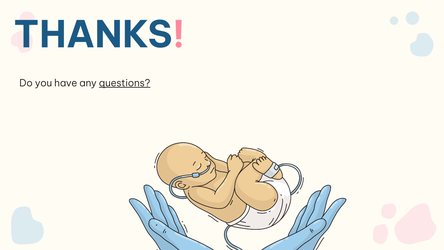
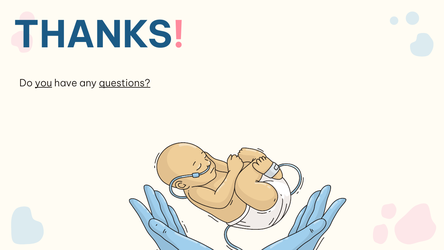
you underline: none -> present (44, 83)
